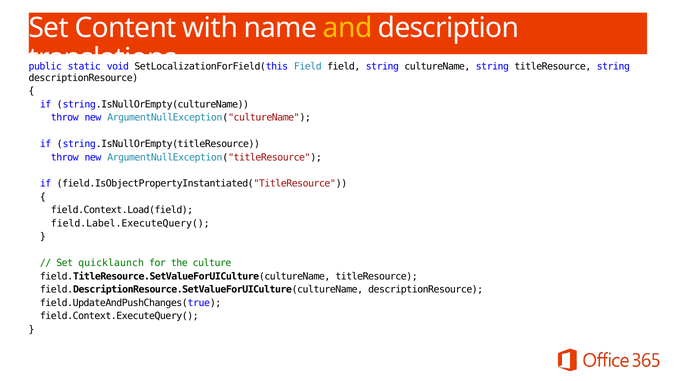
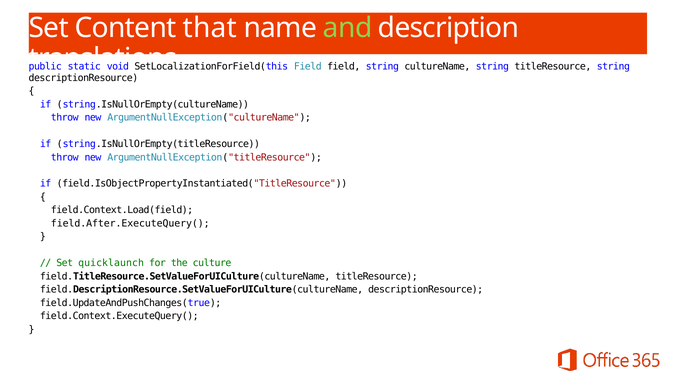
with: with -> that (210, 28)
and colour: yellow -> light green (348, 28)
field.Label.ExecuteQuery(: field.Label.ExecuteQuery( -> field.After.ExecuteQuery( (130, 223)
